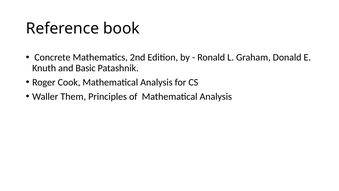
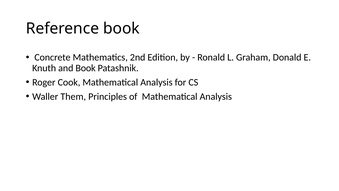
and Basic: Basic -> Book (86, 68)
